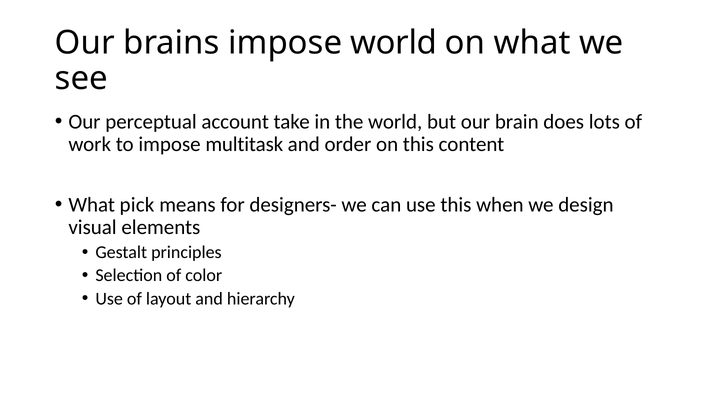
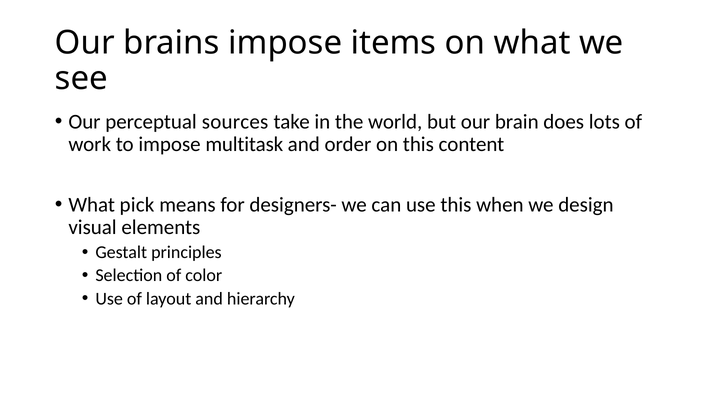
impose world: world -> items (394, 43)
account: account -> sources (235, 122)
